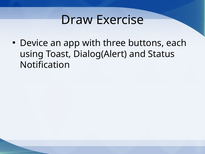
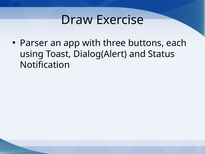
Device: Device -> Parser (34, 43)
